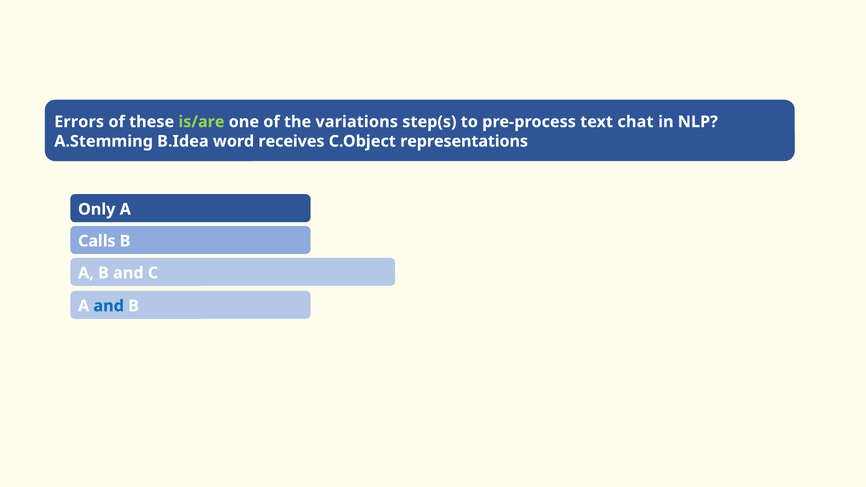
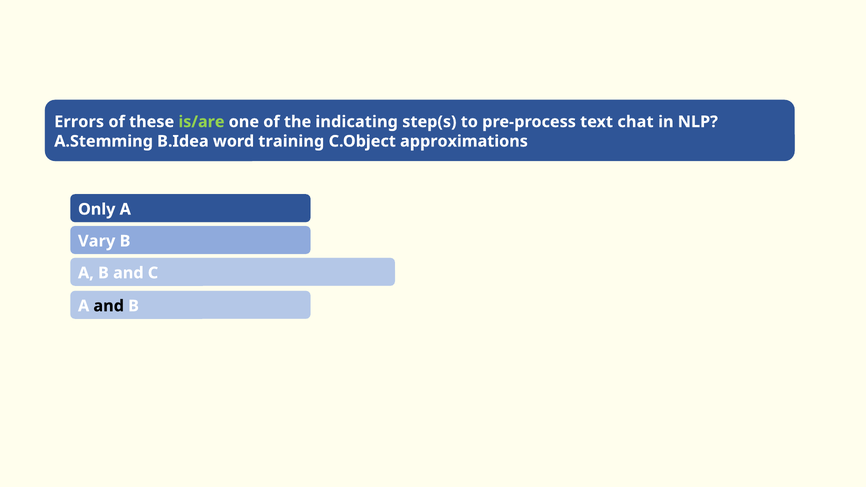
variations: variations -> indicating (357, 122)
receives: receives -> training (291, 141)
representations: representations -> approximations (464, 141)
Calls: Calls -> Vary (97, 241)
and colour: blue -> black (109, 306)
